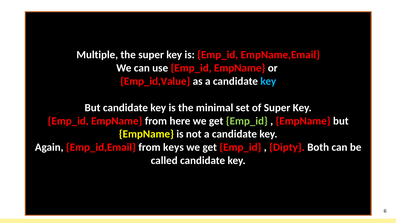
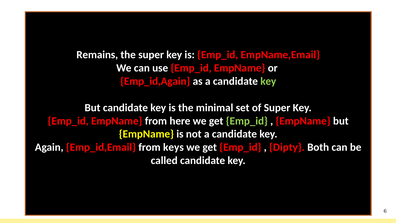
Multiple: Multiple -> Remains (97, 55)
Emp_id,Value: Emp_id,Value -> Emp_id,Again (155, 81)
key colour: light blue -> light green (268, 81)
